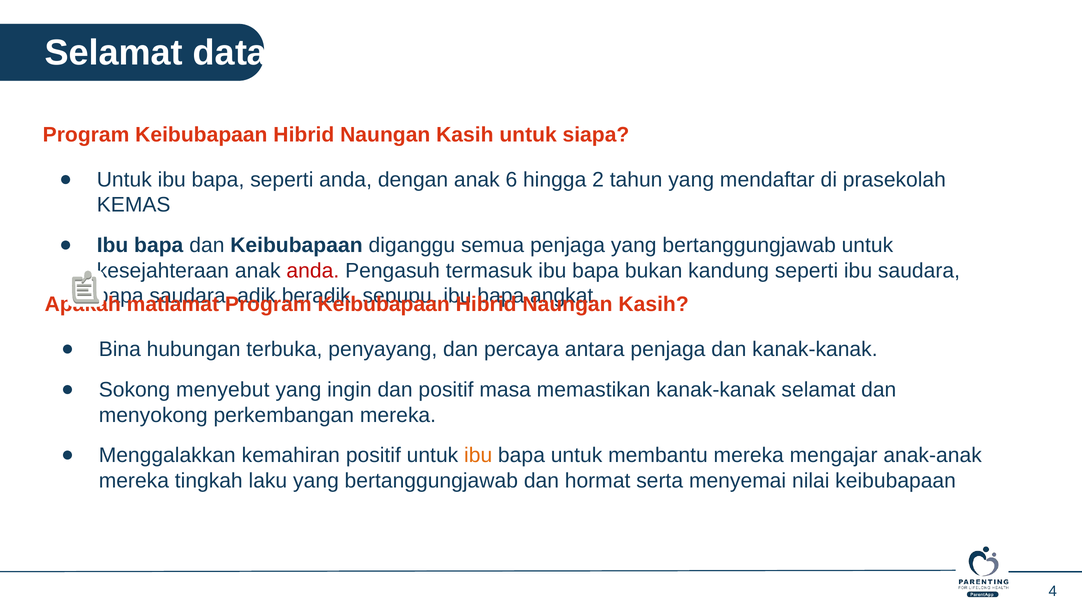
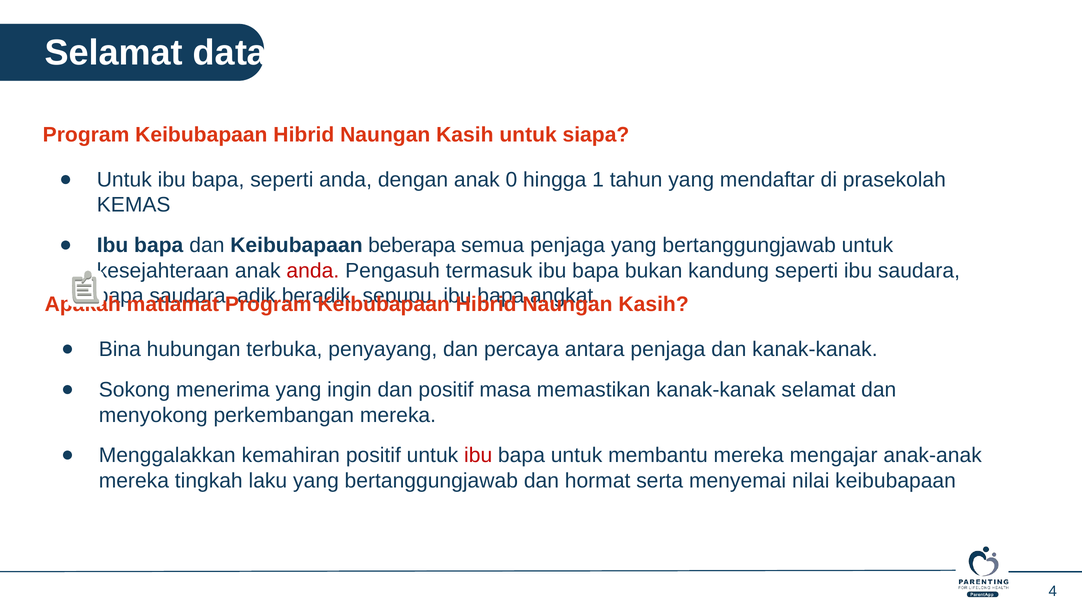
6: 6 -> 0 (511, 180)
2: 2 -> 1 (598, 180)
diganggu: diganggu -> beberapa (412, 245)
menyebut: menyebut -> menerima (223, 390)
ibu colour: orange -> red (478, 455)
